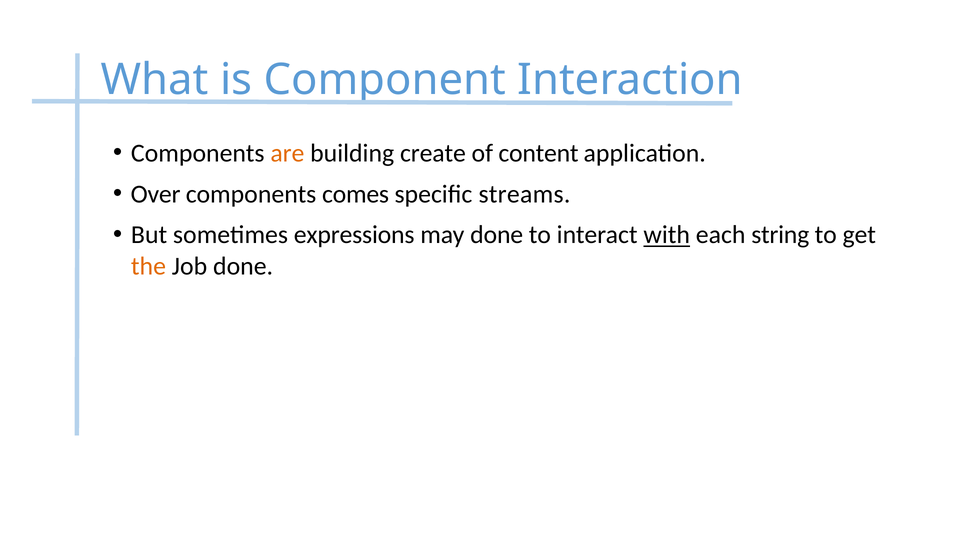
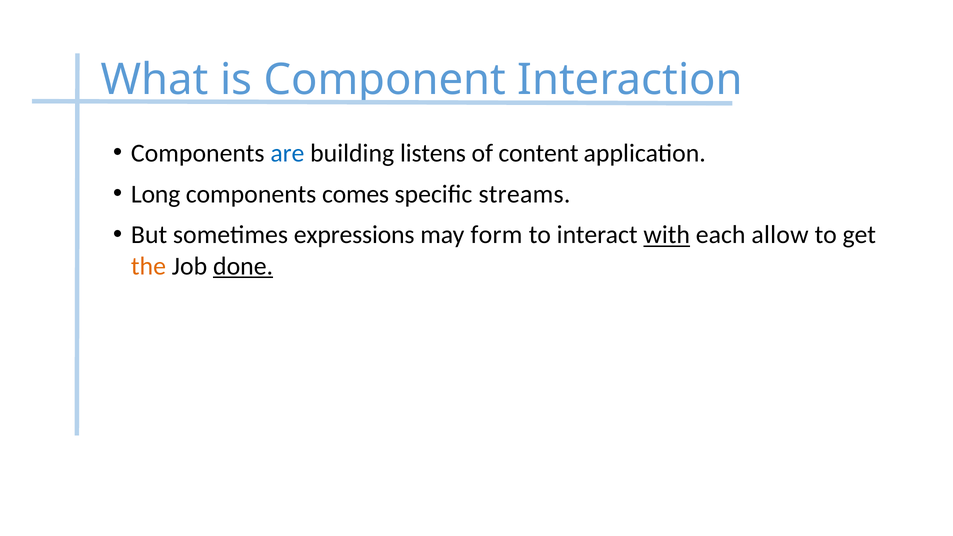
are colour: orange -> blue (287, 153)
create: create -> listens (433, 153)
Over: Over -> Long (156, 194)
may done: done -> form (496, 235)
string: string -> allow (780, 235)
done underline: none -> present (243, 266)
